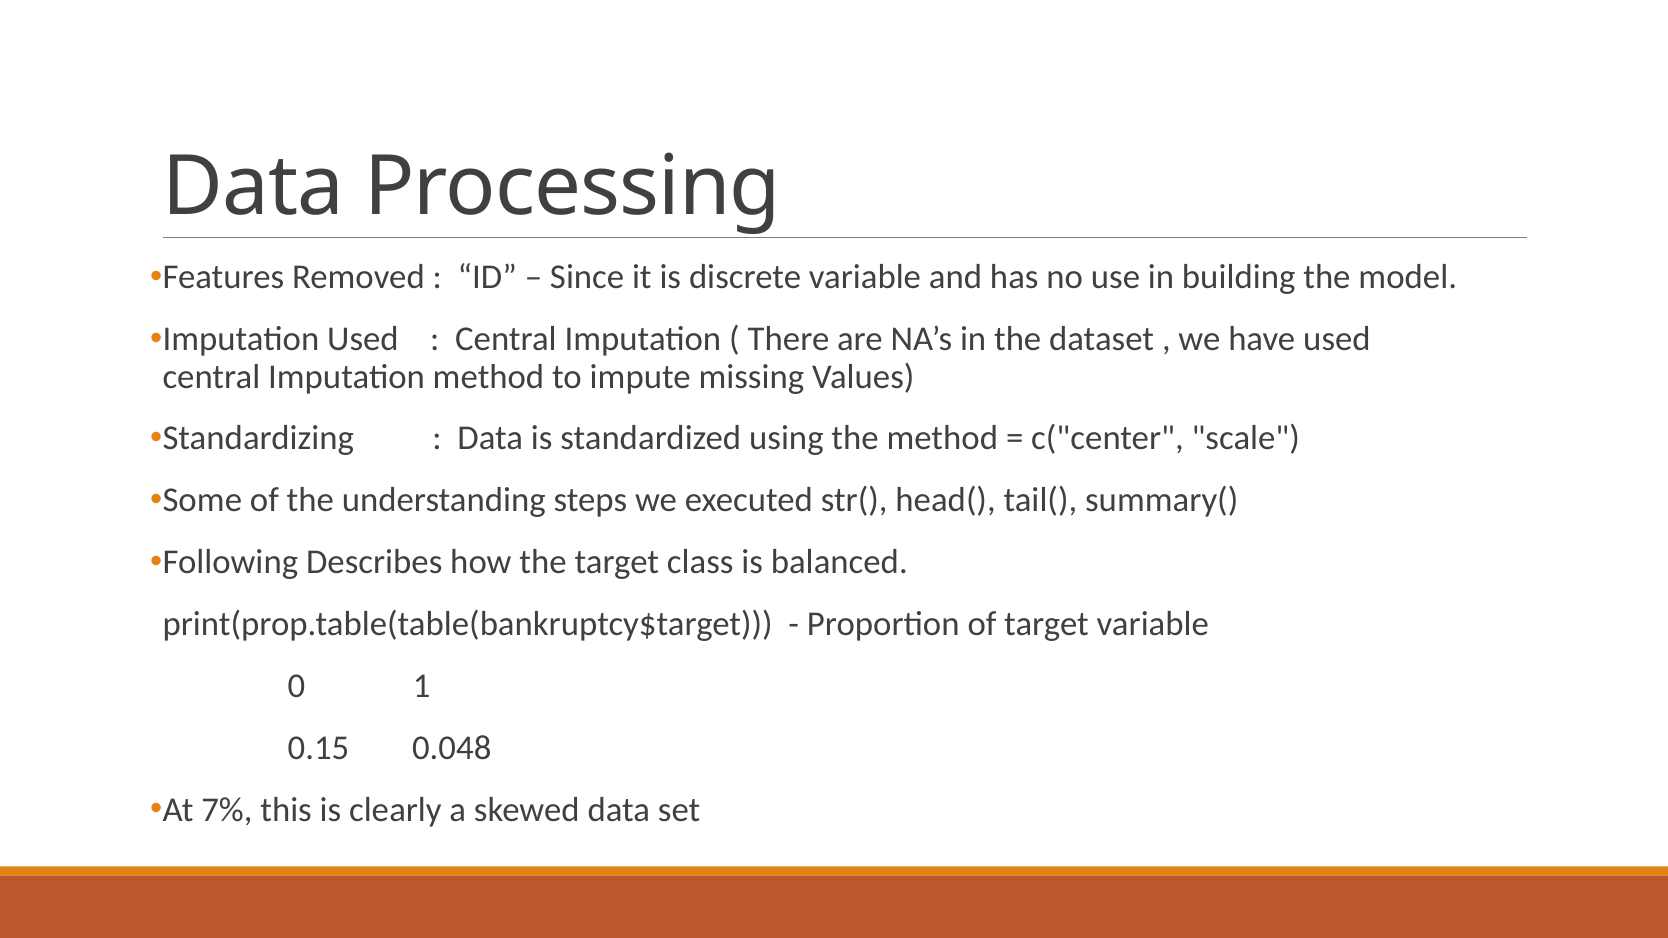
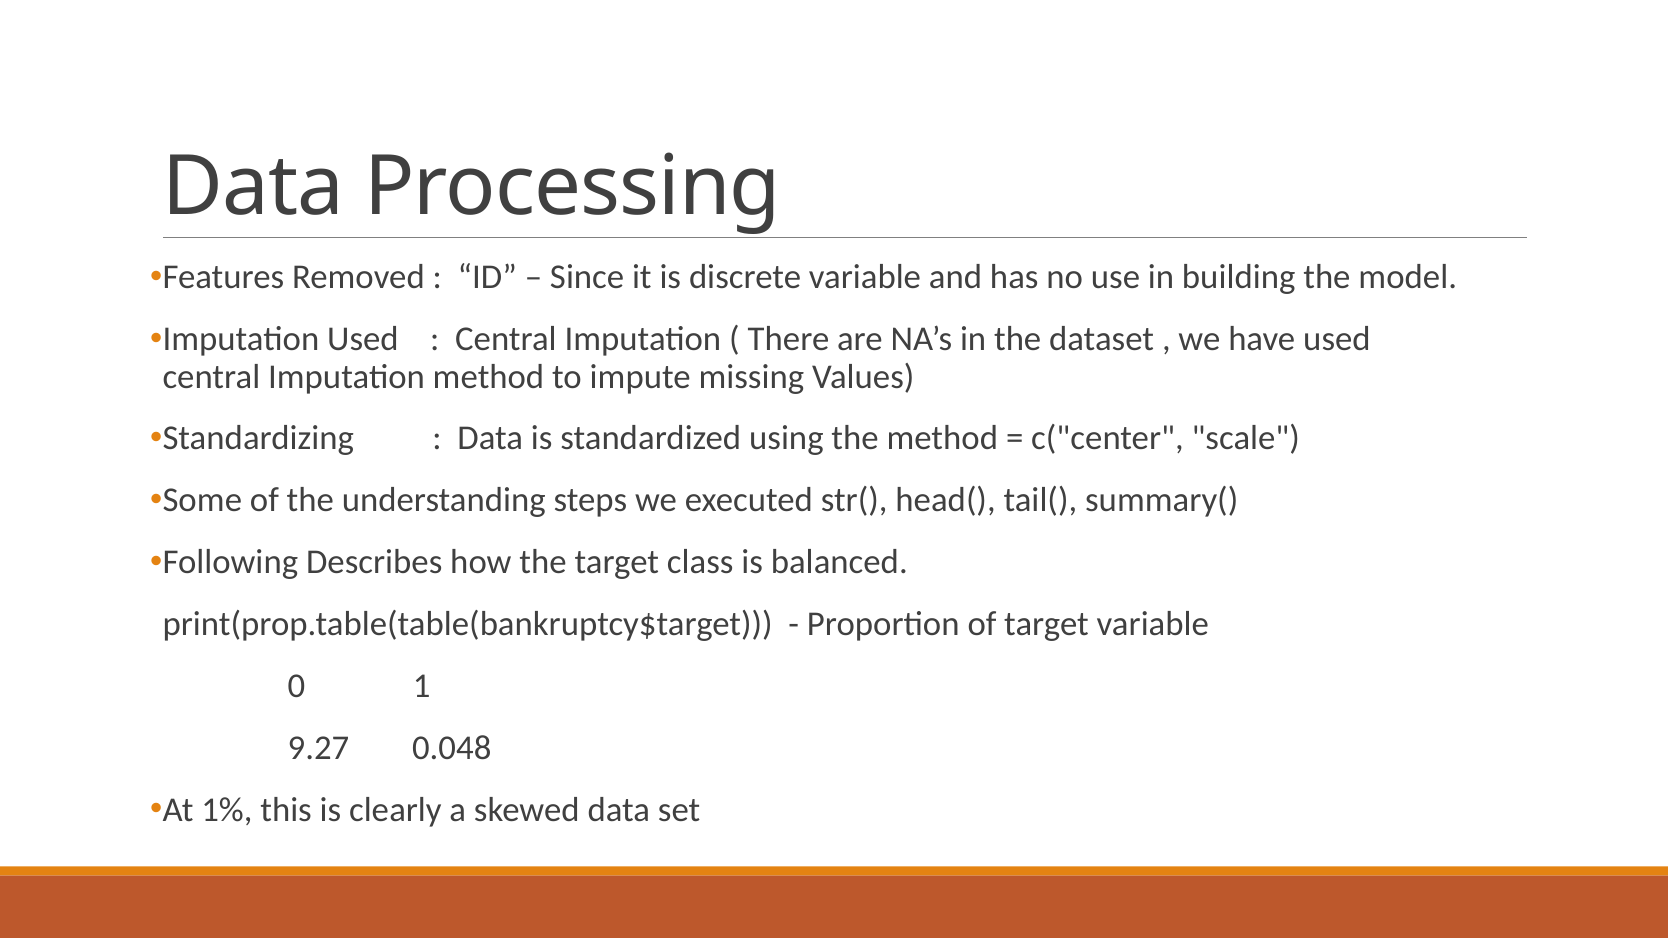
0.15: 0.15 -> 9.27 (319, 748)
7%: 7% -> 1% (227, 810)
